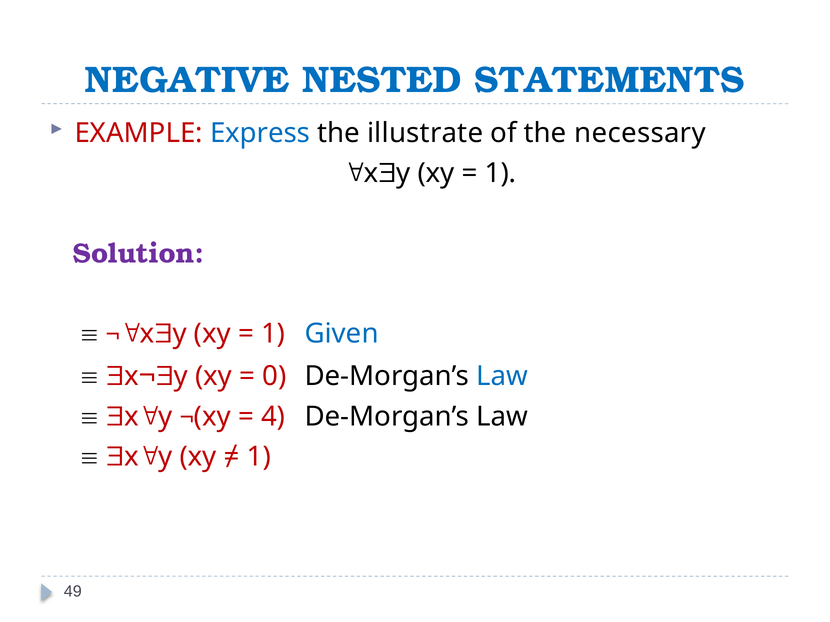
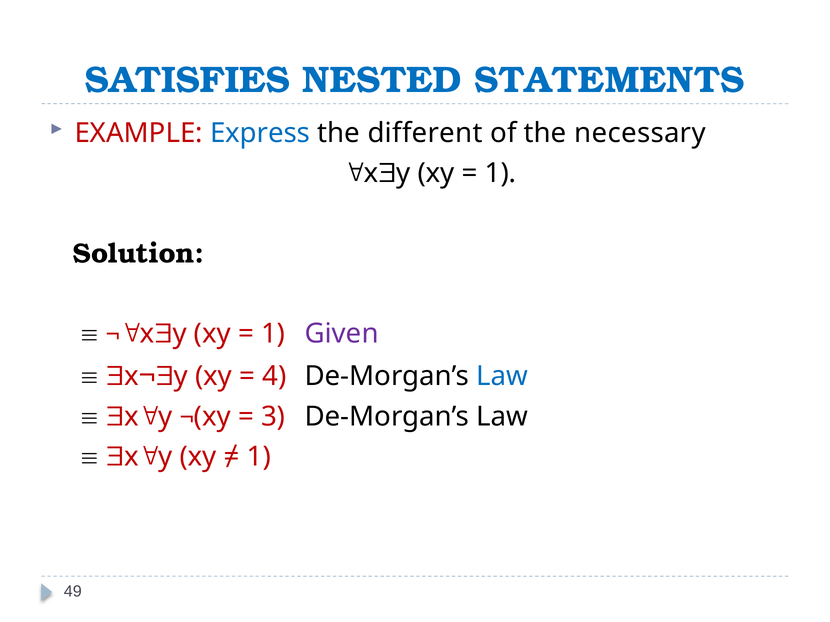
NEGATIVE: NEGATIVE -> SATISFIES (187, 80)
illustrate: illustrate -> different (425, 133)
Solution colour: purple -> black (138, 254)
Given colour: blue -> purple (342, 334)
0: 0 -> 4 (274, 376)
4: 4 -> 3 (273, 417)
